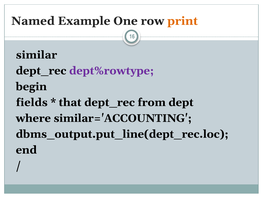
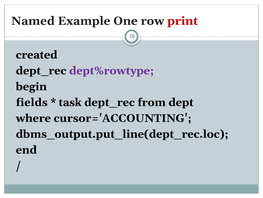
print colour: orange -> red (183, 21)
similar: similar -> created (37, 55)
that: that -> task (70, 102)
similar='ACCOUNTING: similar='ACCOUNTING -> cursor='ACCOUNTING (123, 118)
